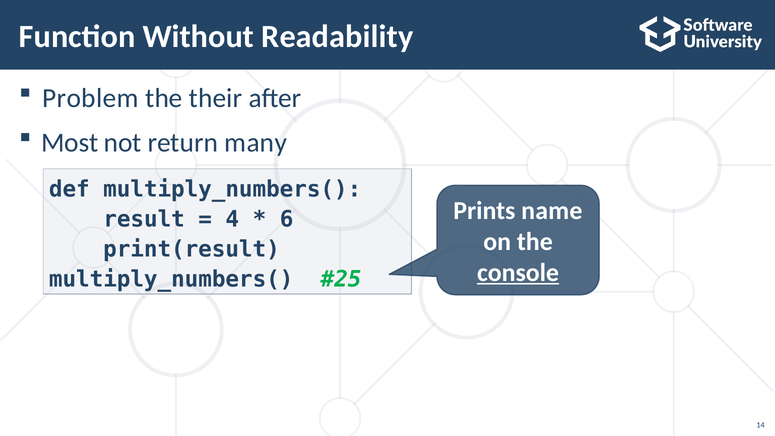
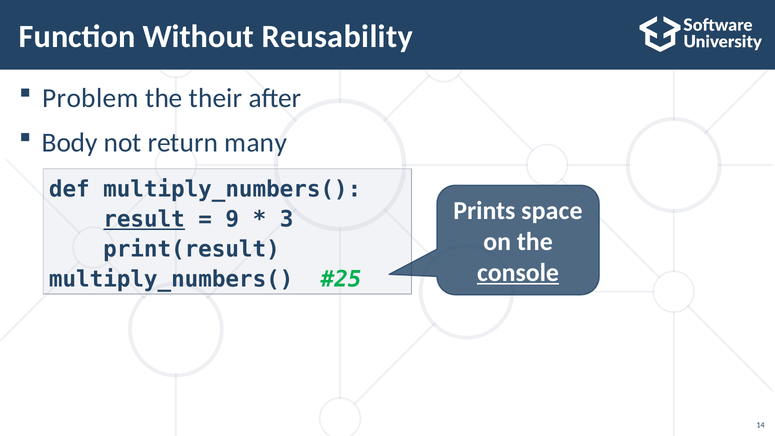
Readability: Readability -> Reusability (337, 37)
Most: Most -> Body (70, 143)
name: name -> space (552, 211)
result underline: none -> present (144, 219)
4: 4 -> 9 (232, 219)
6: 6 -> 3 (287, 219)
